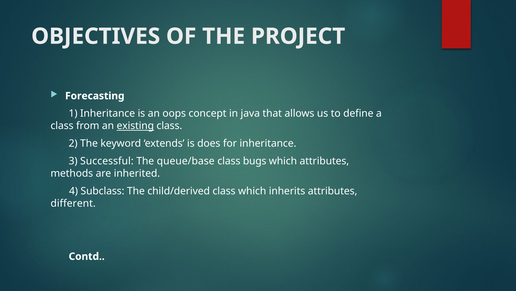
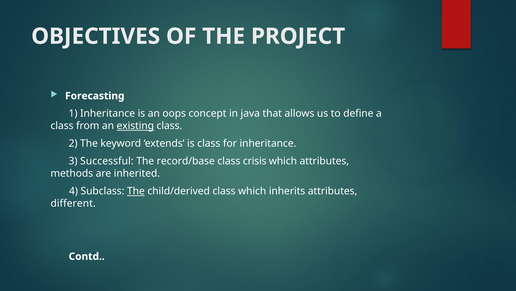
is does: does -> class (209, 143)
queue/base: queue/base -> record/base (186, 161)
bugs: bugs -> crisis (255, 161)
The underline: none -> present (136, 191)
